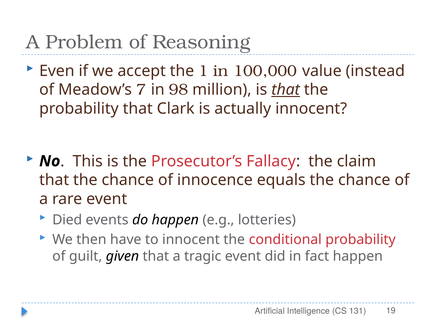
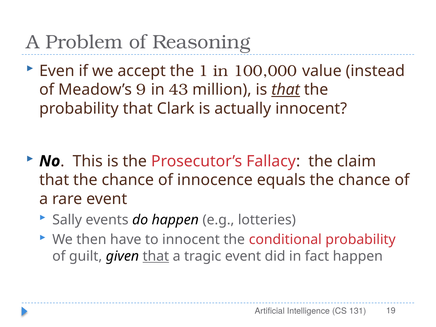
7: 7 -> 9 (141, 90)
98: 98 -> 43 (178, 90)
Died: Died -> Sally (67, 220)
that underline: none -> present (156, 256)
